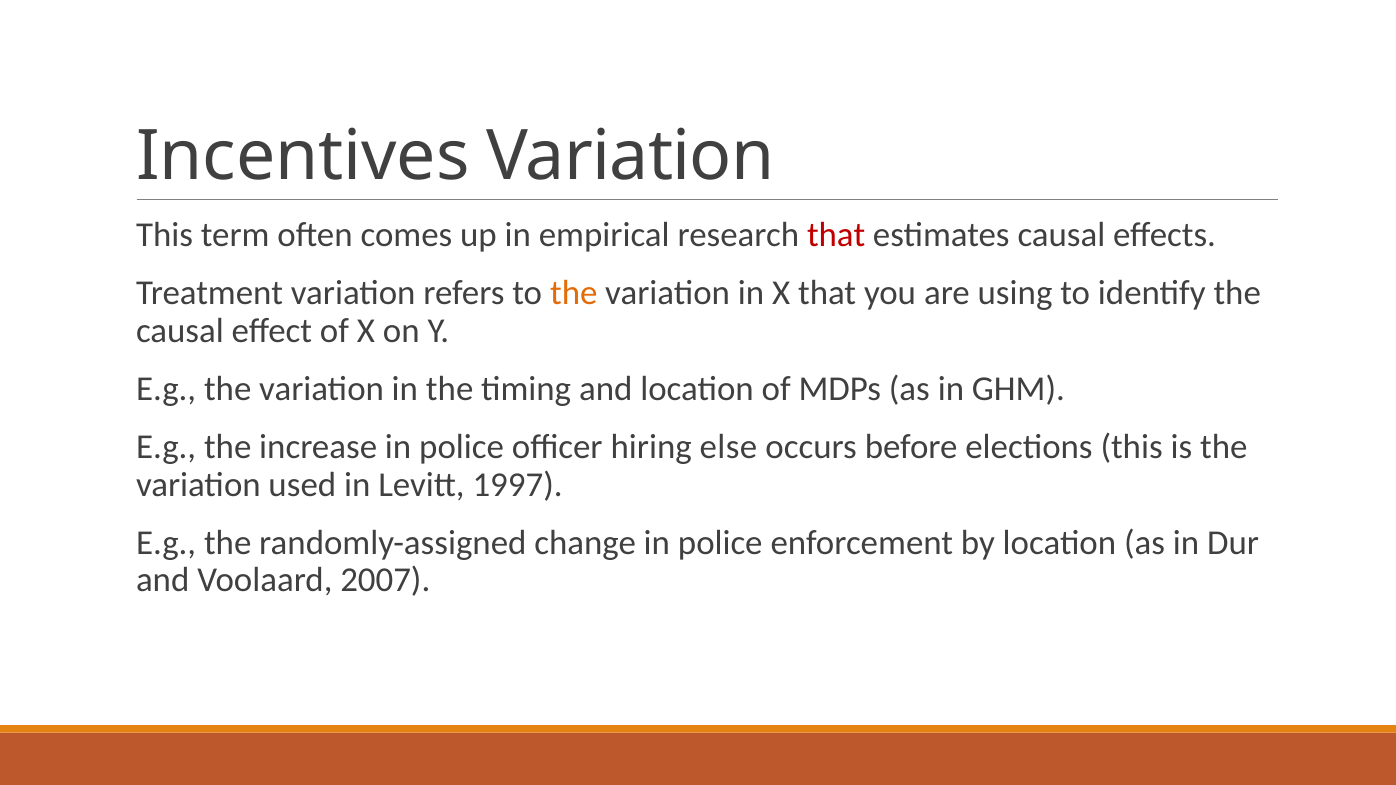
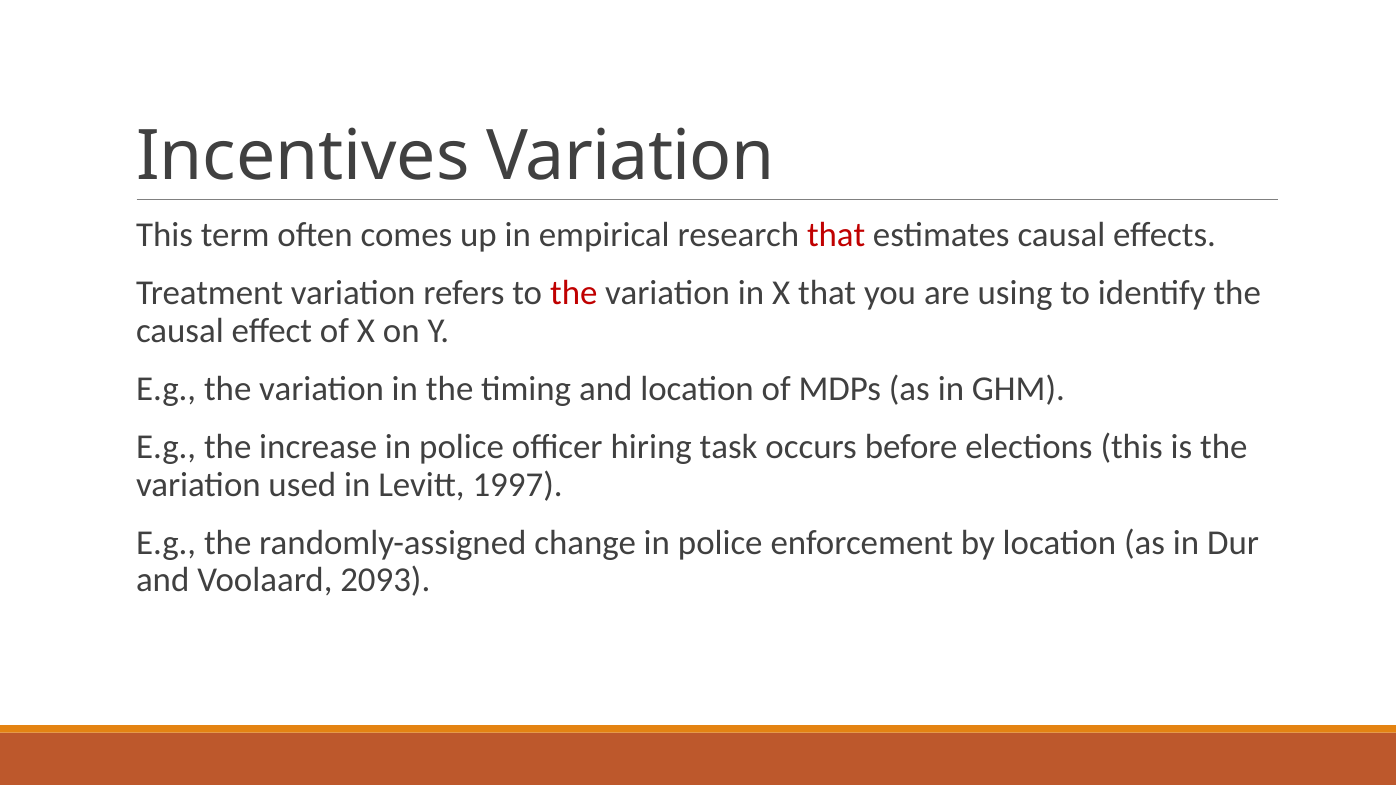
the colour: orange -> red (574, 293)
else: else -> task (729, 447)
2007: 2007 -> 2093 (385, 580)
